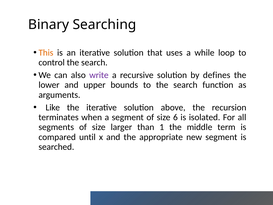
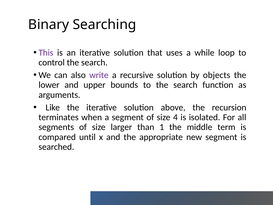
This colour: orange -> purple (46, 53)
defines: defines -> objects (217, 75)
6: 6 -> 4 (175, 117)
